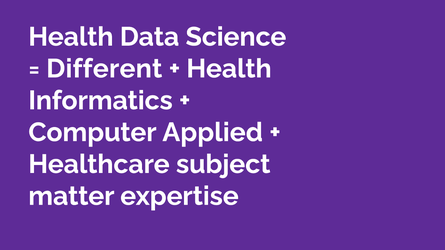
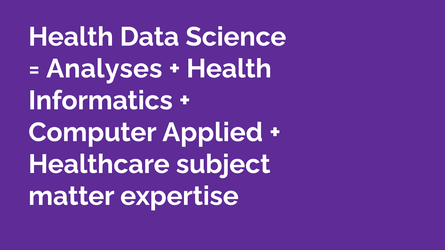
Different: Different -> Analyses (104, 69)
